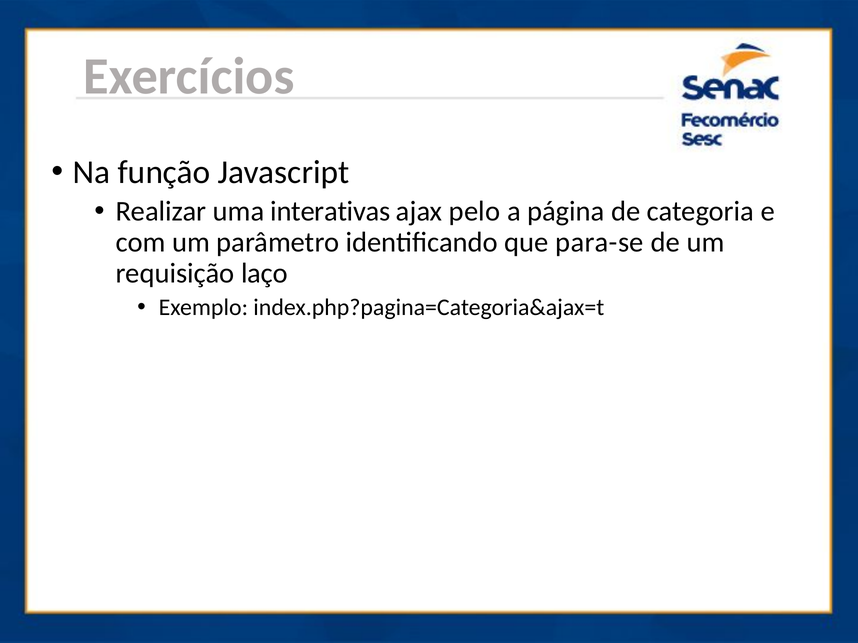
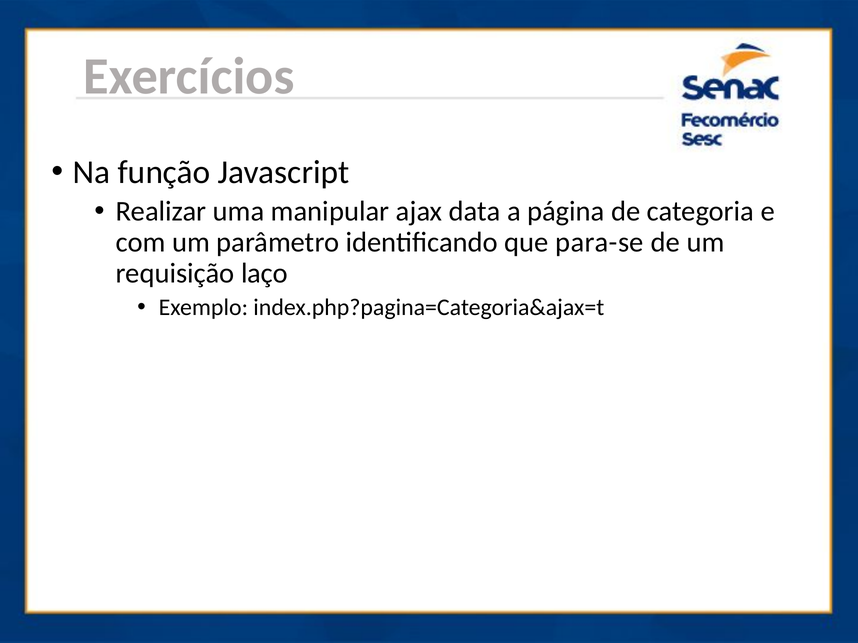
interativas: interativas -> manipular (330, 212)
pelo: pelo -> data (475, 212)
